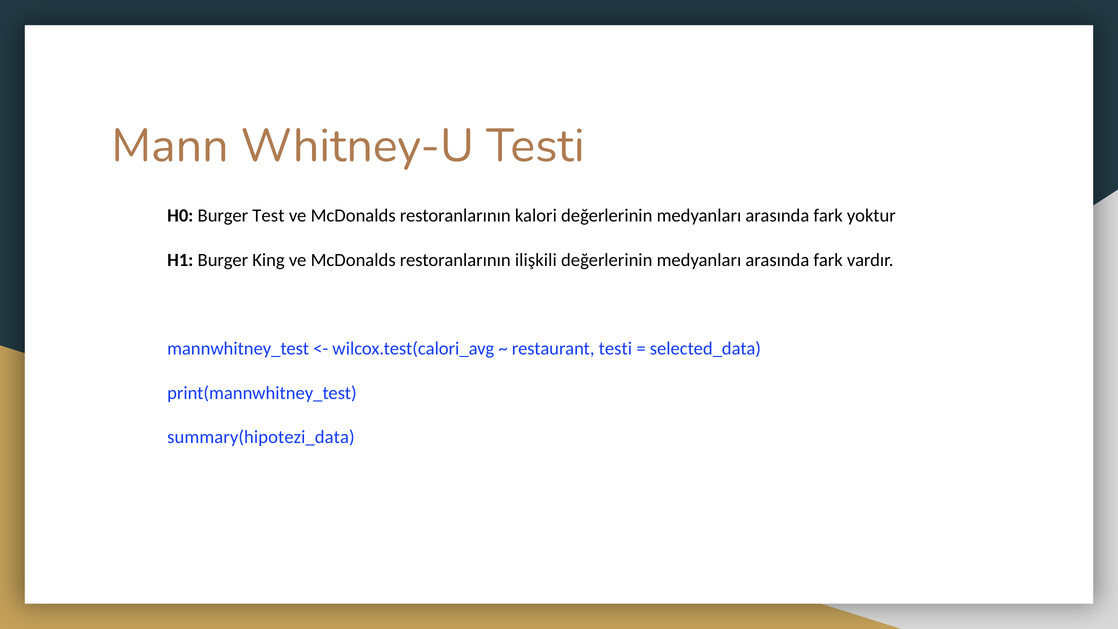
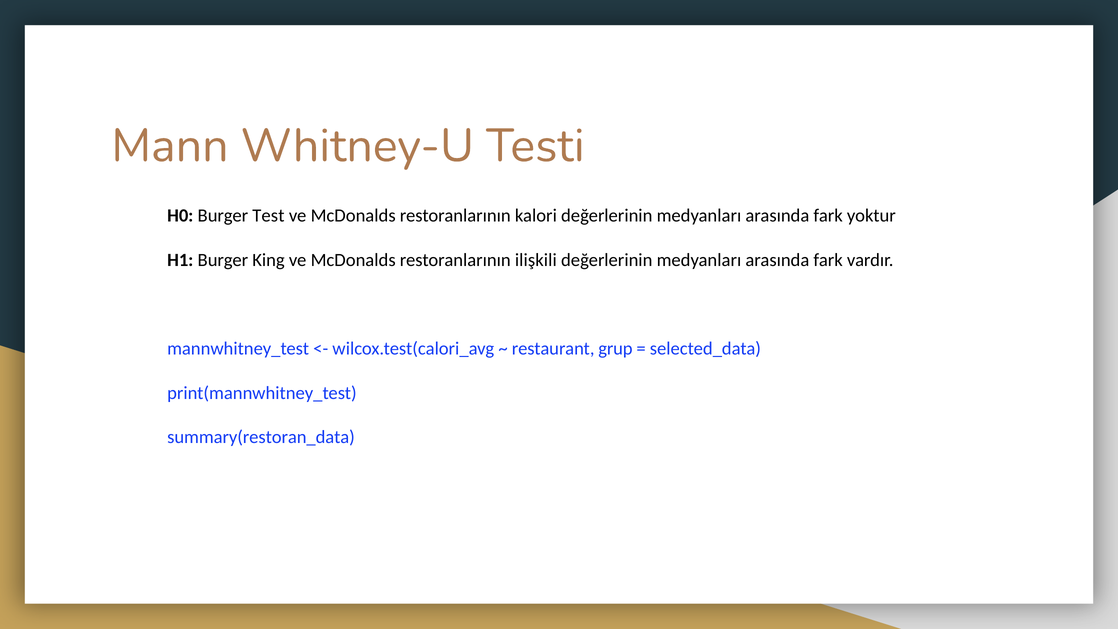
restaurant testi: testi -> grup (615, 348)
summary(hipotezi_data: summary(hipotezi_data -> summary(restoran_data (261, 437)
